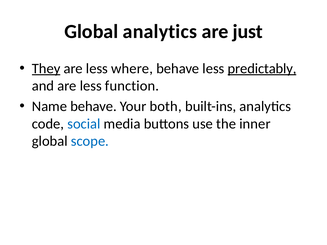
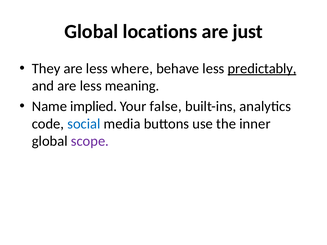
Global analytics: analytics -> locations (160, 32)
They underline: present -> none (46, 69)
function: function -> meaning (132, 86)
Name behave: behave -> implied (94, 106)
both: both -> false (166, 106)
scope colour: blue -> purple (90, 141)
